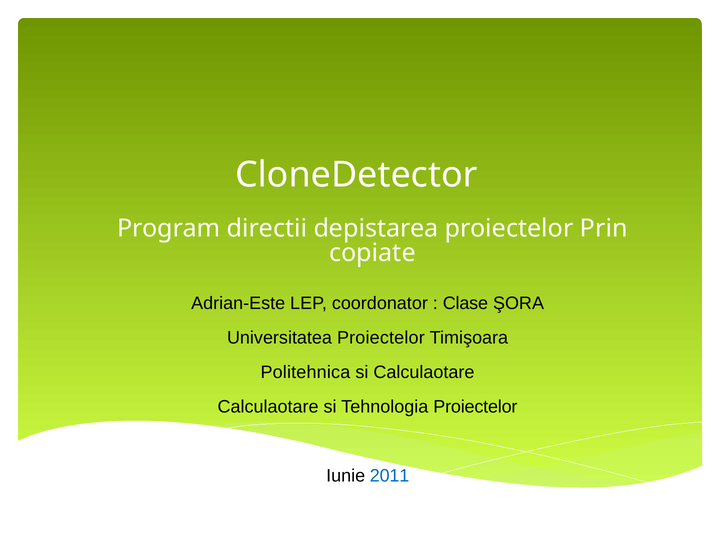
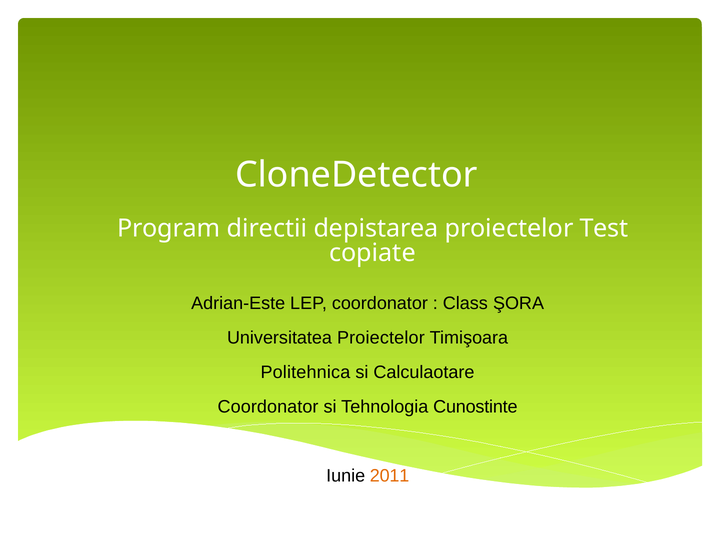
Prin: Prin -> Test (604, 229)
Clase: Clase -> Class (465, 303)
Calculaotare: Calculaotare -> Coordonator (268, 407)
Tehnologia Proiectelor: Proiectelor -> Cunostinte (475, 407)
2011 colour: blue -> orange (390, 476)
